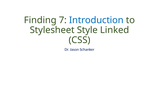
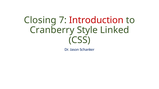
Finding: Finding -> Closing (40, 20)
Introduction colour: blue -> red (96, 20)
Stylesheet: Stylesheet -> Cranberry (52, 30)
